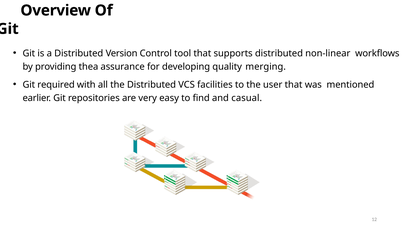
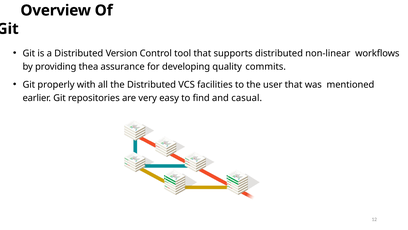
merging: merging -> commits (266, 67)
required: required -> properly (56, 84)
